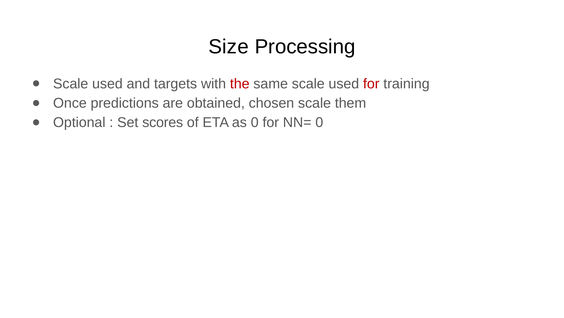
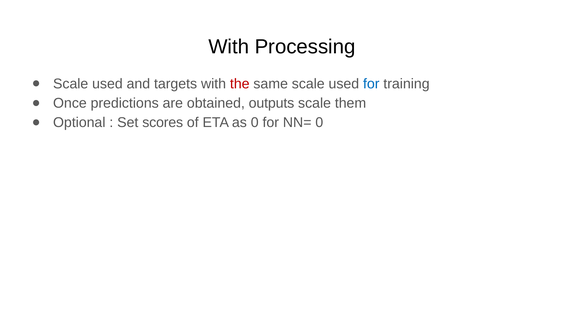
Size: Size -> With (229, 47)
for colour: red -> blue (371, 83)
chosen: chosen -> outputs (272, 103)
